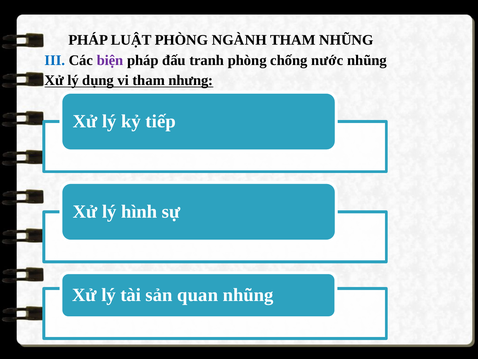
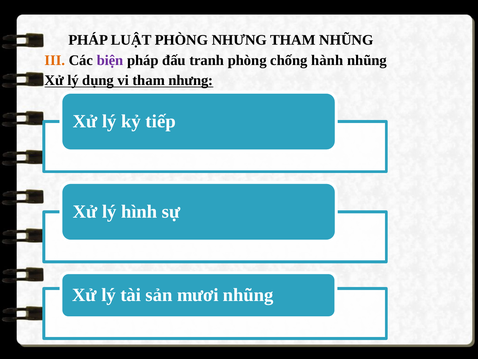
PHÒNG NGÀNH: NGÀNH -> NHƯNG (239, 40)
III colour: blue -> orange (55, 60)
nước: nước -> hành (327, 60)
quan: quan -> mươi (198, 295)
